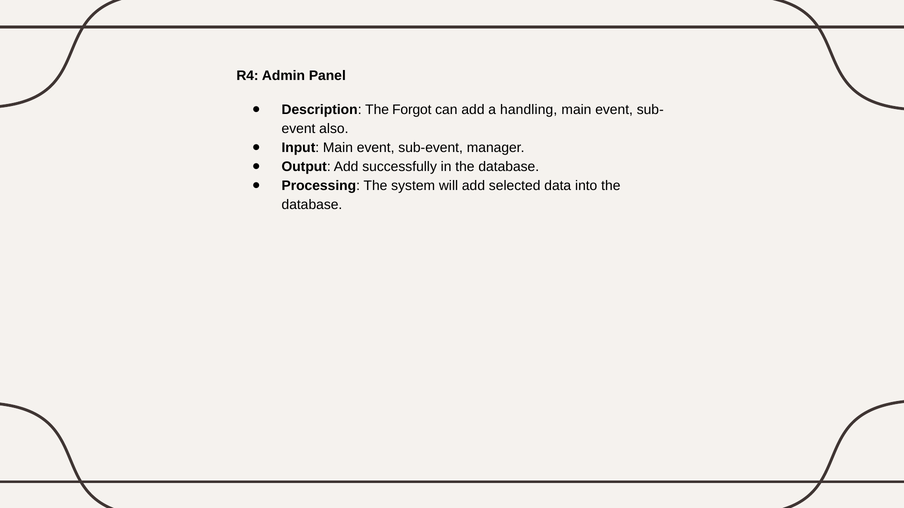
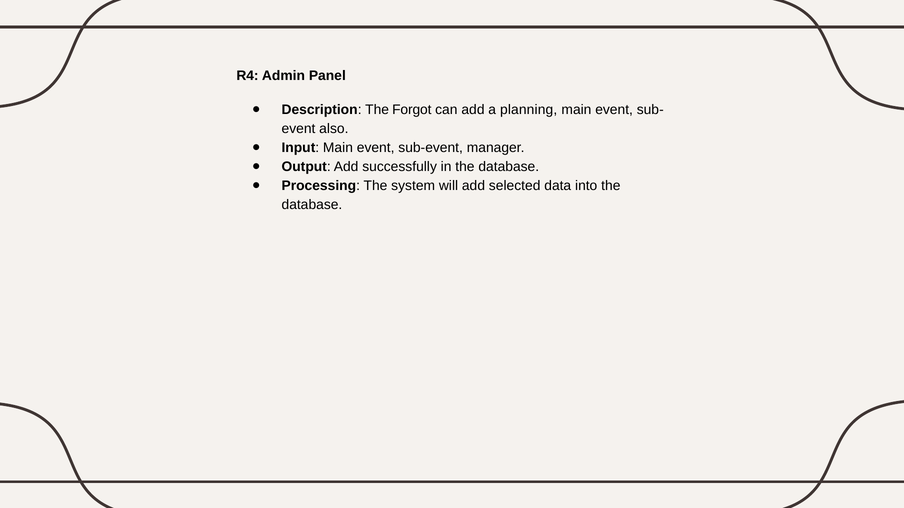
handling: handling -> planning (529, 110)
